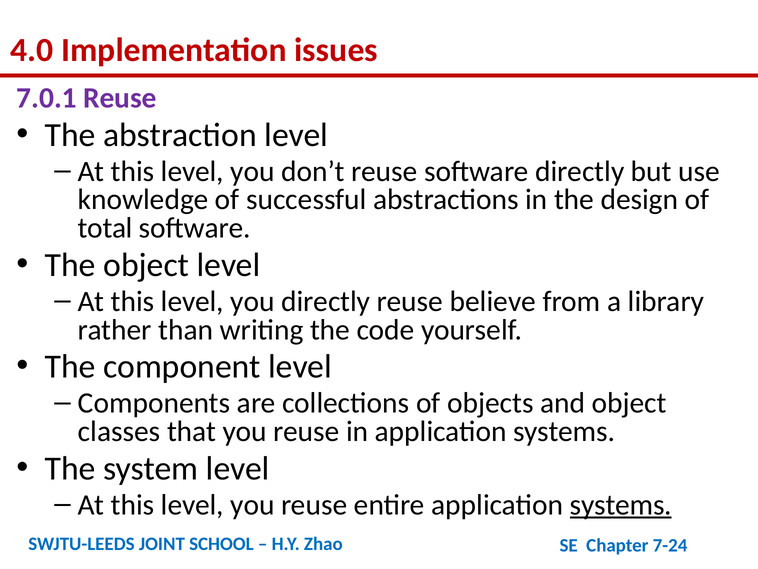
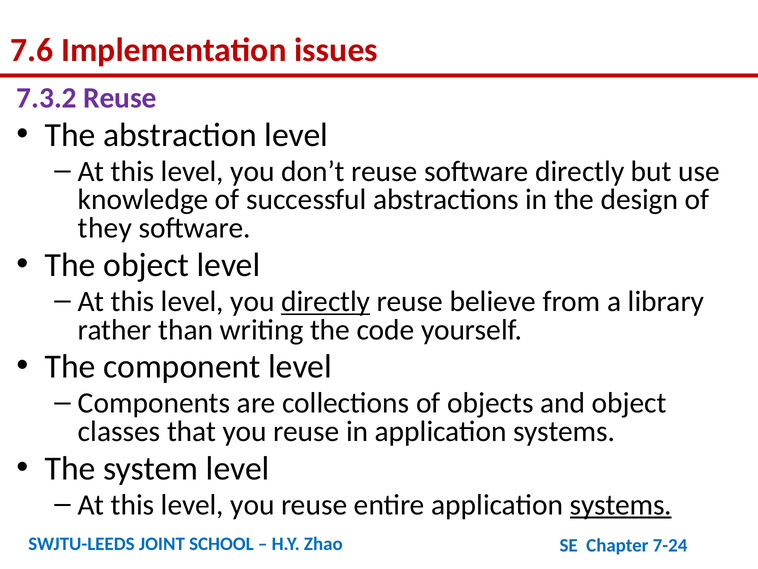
4.0: 4.0 -> 7.6 (32, 50)
7.0.1: 7.0.1 -> 7.3.2 (47, 98)
total: total -> they (105, 228)
directly underline: none -> present (326, 301)
